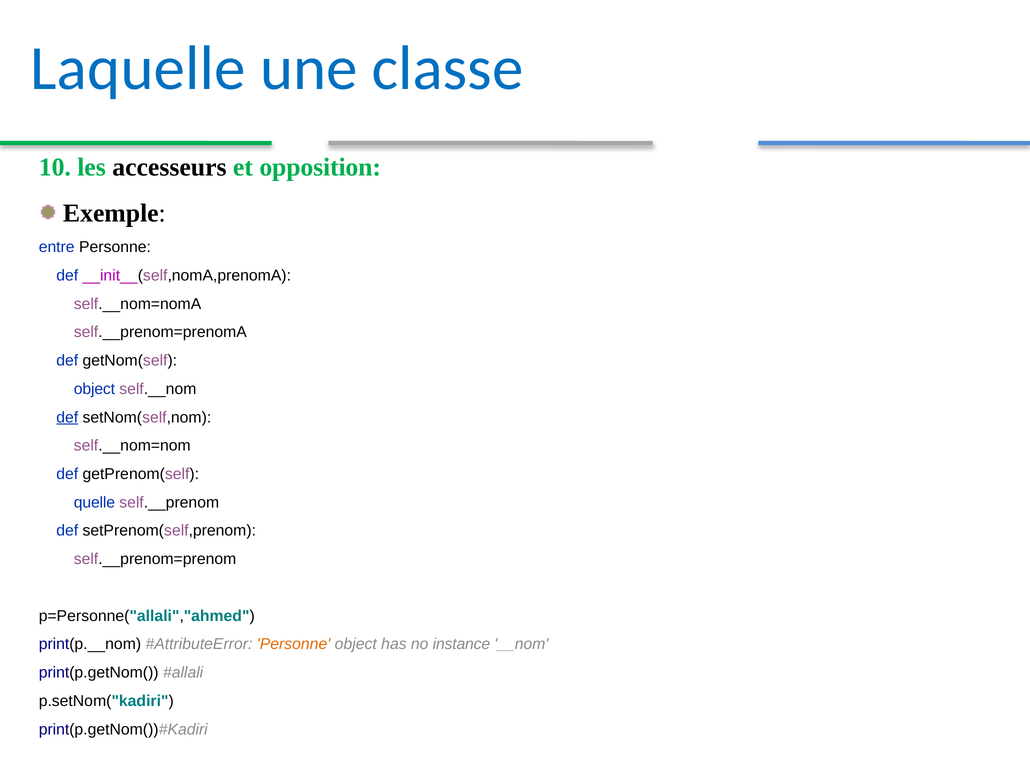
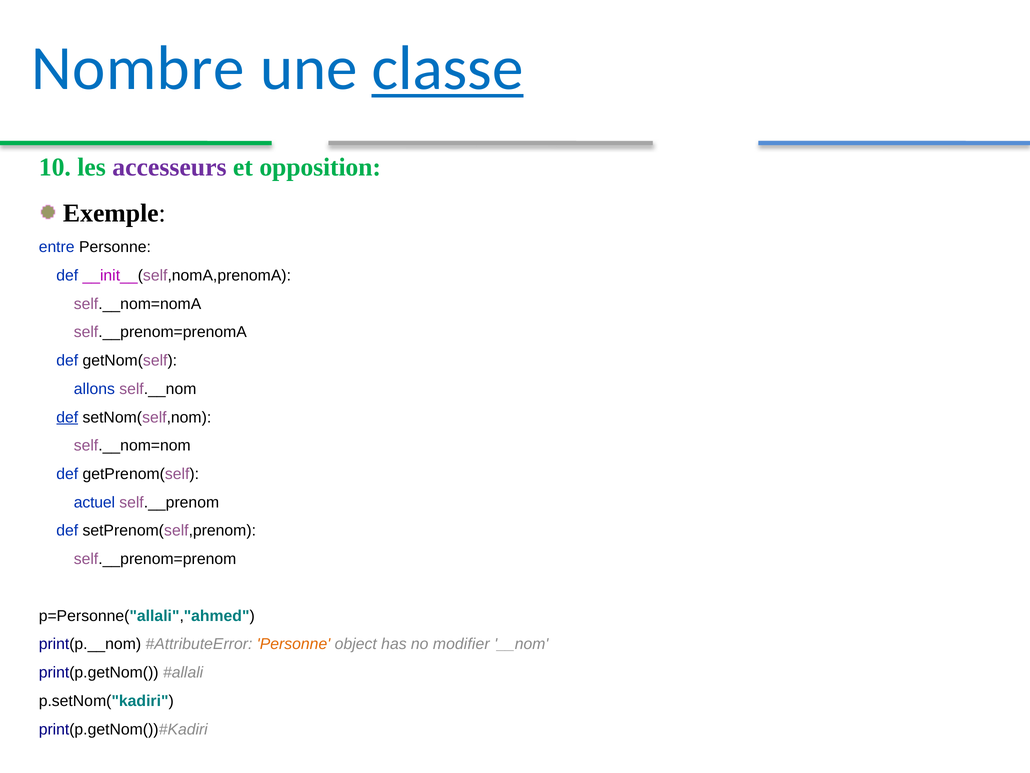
Laquelle: Laquelle -> Nombre (138, 69)
classe underline: none -> present (447, 69)
accesseurs colour: black -> purple (169, 167)
object: object -> allons (94, 389)
quelle: quelle -> actuel (94, 502)
instance: instance -> modifier (461, 644)
